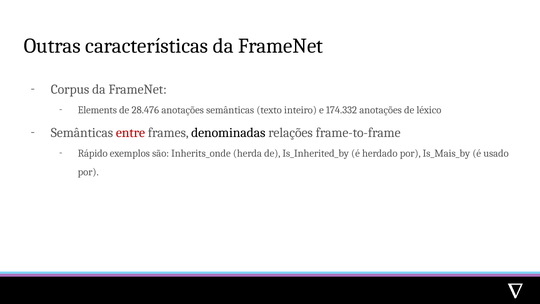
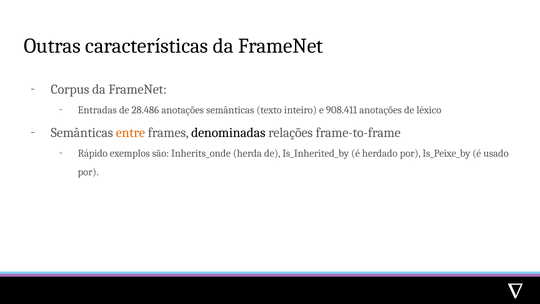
Elements: Elements -> Entradas (97, 110)
28.476: 28.476 -> 28.486 (145, 110)
174.332: 174.332 -> 908.411 (341, 110)
entre colour: red -> orange (131, 133)
Is_Mais_by: Is_Mais_by -> Is_Peixe_by (446, 153)
